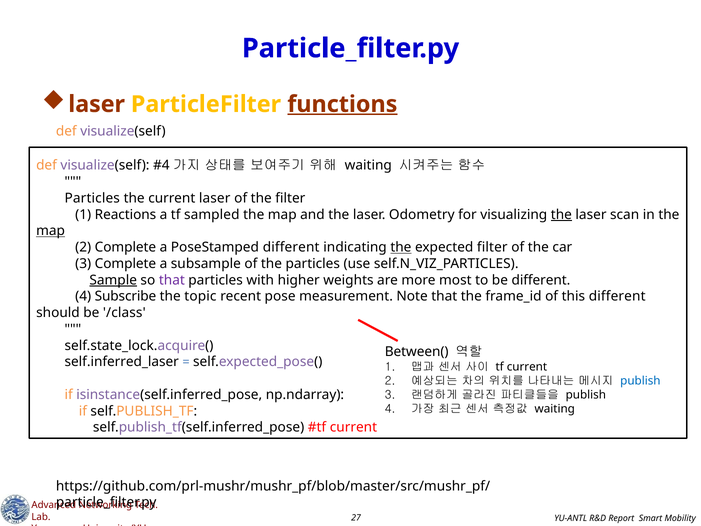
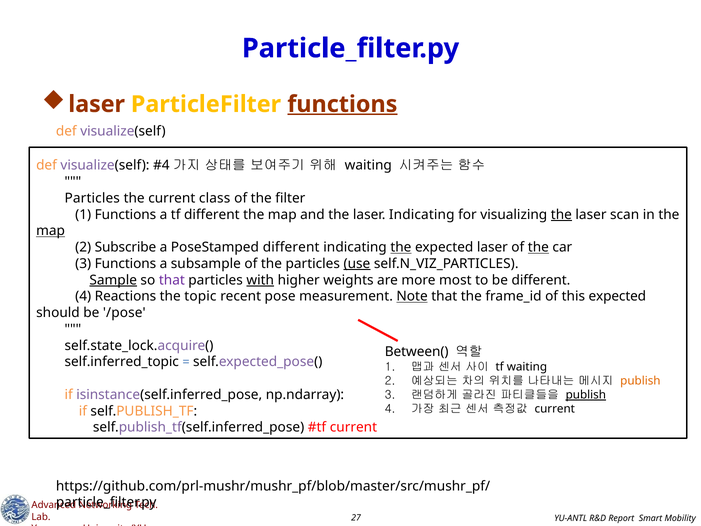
current laser: laser -> class (215, 198)
1 Reactions: Reactions -> Functions (125, 214)
tf sampled: sampled -> different (212, 214)
laser Odometry: Odometry -> Indicating (422, 214)
2 Complete: Complete -> Subscribe (125, 247)
expected filter: filter -> laser (492, 247)
the underline: none -> present (538, 247)
3 Complete: Complete -> Functions (125, 264)
use underline: none -> present (357, 264)
with underline: none -> present (260, 280)
Subscribe: Subscribe -> Reactions (125, 296)
Note underline: none -> present (412, 296)
this different: different -> expected (617, 296)
/class: /class -> /pose (124, 313)
self.inferred_laser: self.inferred_laser -> self.inferred_topic (122, 362)
tf current: current -> waiting (527, 367)
publish colour: blue -> orange (640, 381)
publish underline: none -> present (586, 395)
waiting: waiting -> current (555, 409)
